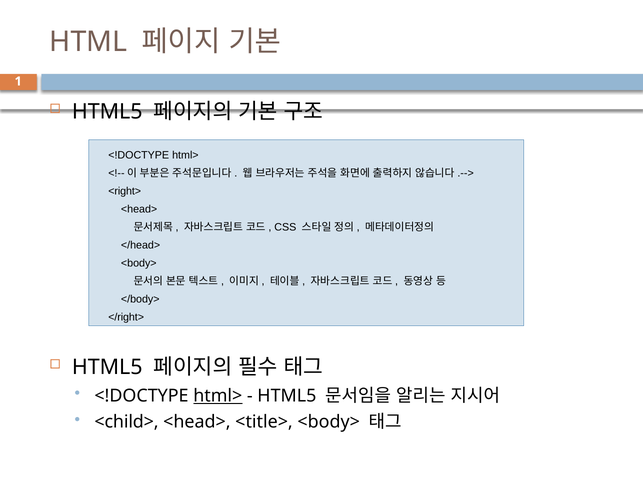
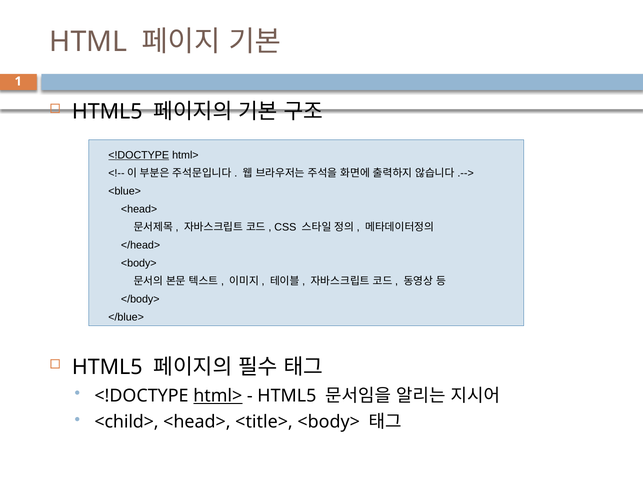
<!DOCTYPE underline: none -> present (139, 155)
<right>: <right> -> <blue> (125, 191)
</right>: </right> -> </blue> (126, 317)
